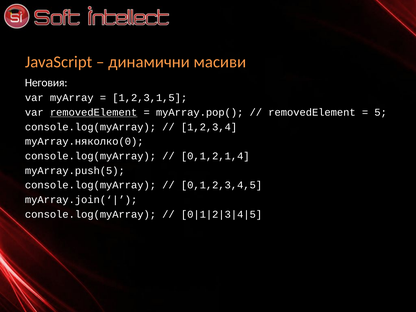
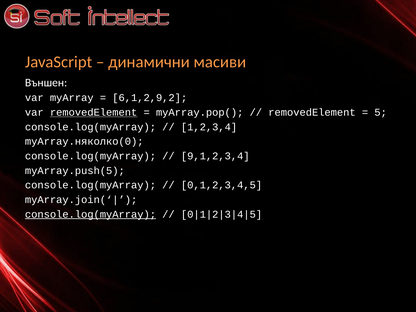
Неговия: Неговия -> Външен (46, 83)
1,2,3,1,5: 1,2,3,1,5 -> 6,1,2,9,2 (150, 98)
0,1,2,1,4: 0,1,2,1,4 -> 9,1,2,3,4 (215, 156)
console.log(myArray underline: none -> present (90, 214)
